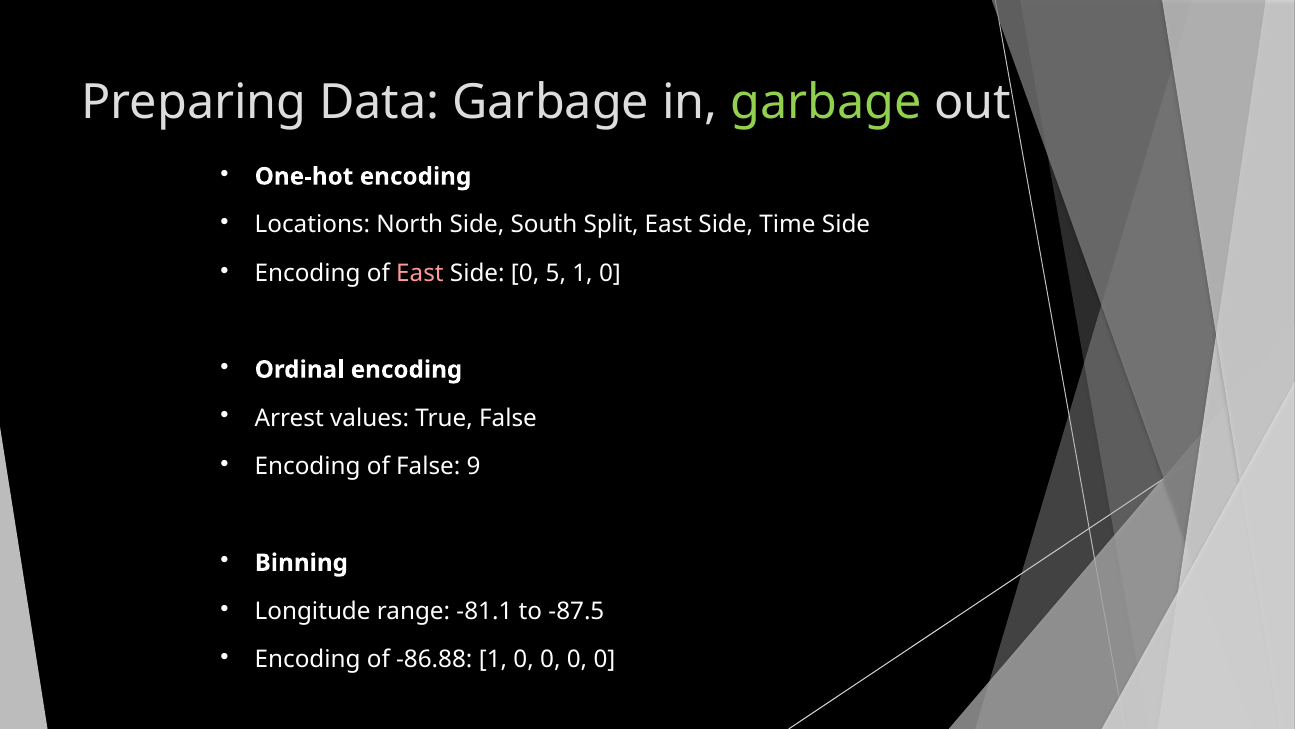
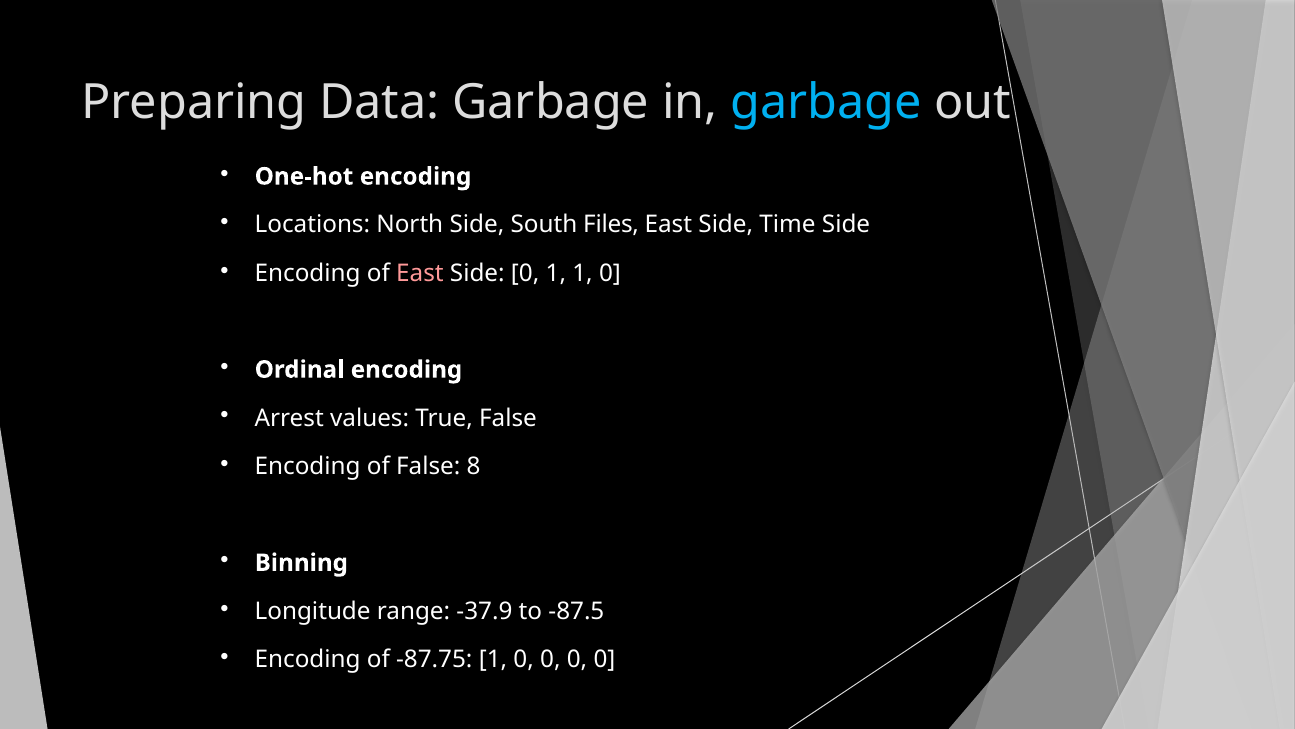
garbage colour: light green -> light blue (826, 102)
Split: Split -> Files (611, 225)
0 5: 5 -> 1 (556, 273)
9: 9 -> 8 (474, 466)
-81.1: -81.1 -> -37.9 (484, 611)
-86.88: -86.88 -> -87.75 (434, 659)
